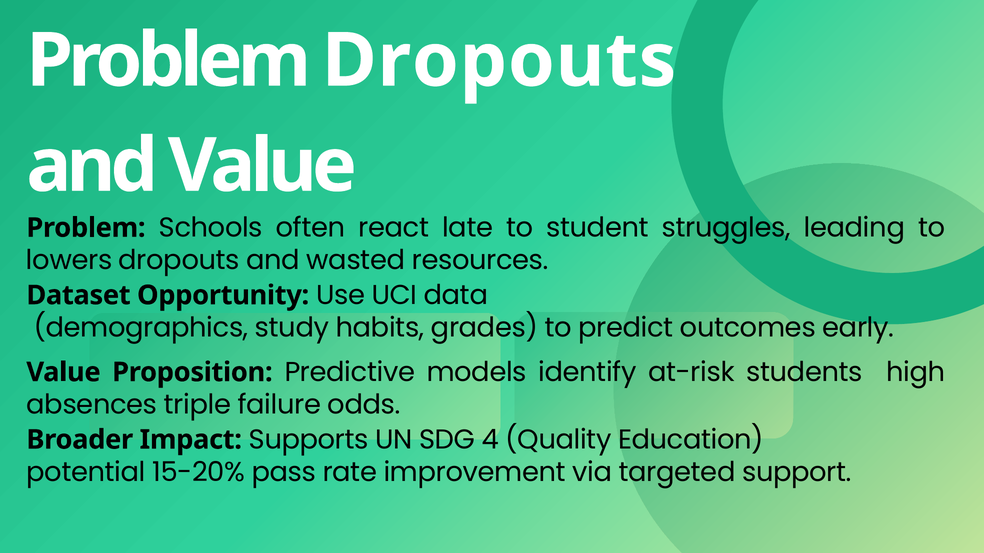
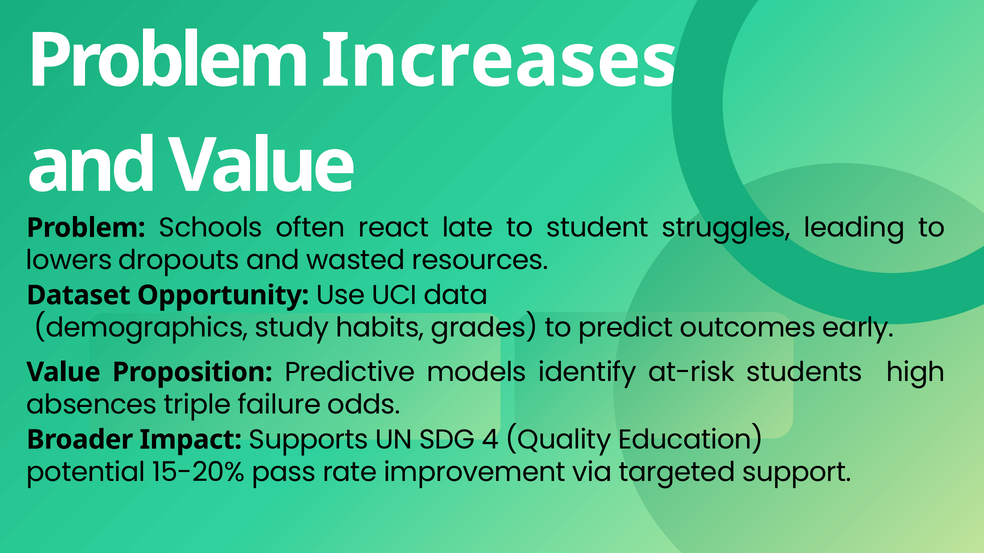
Problem Dropouts: Dropouts -> Increases (500, 61)
